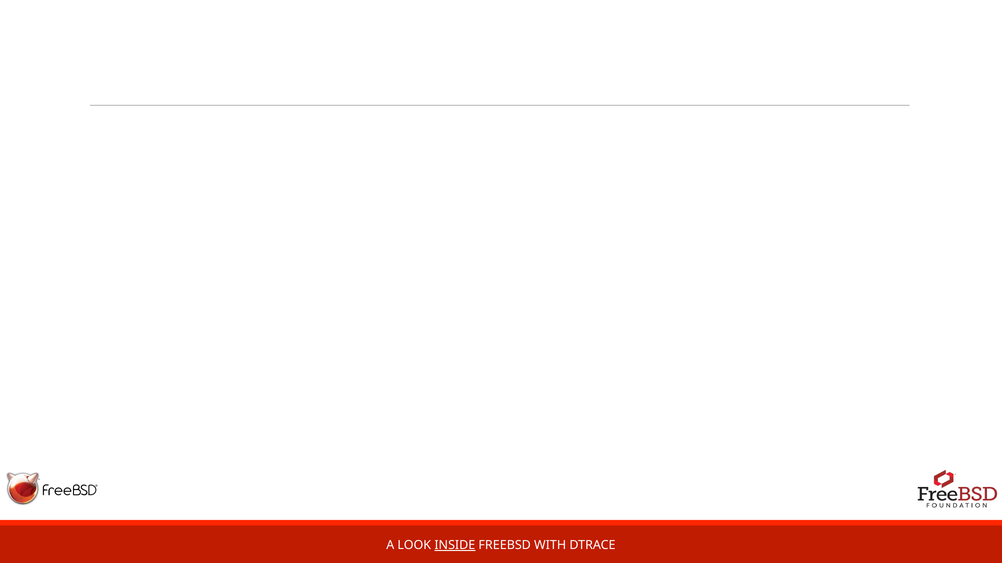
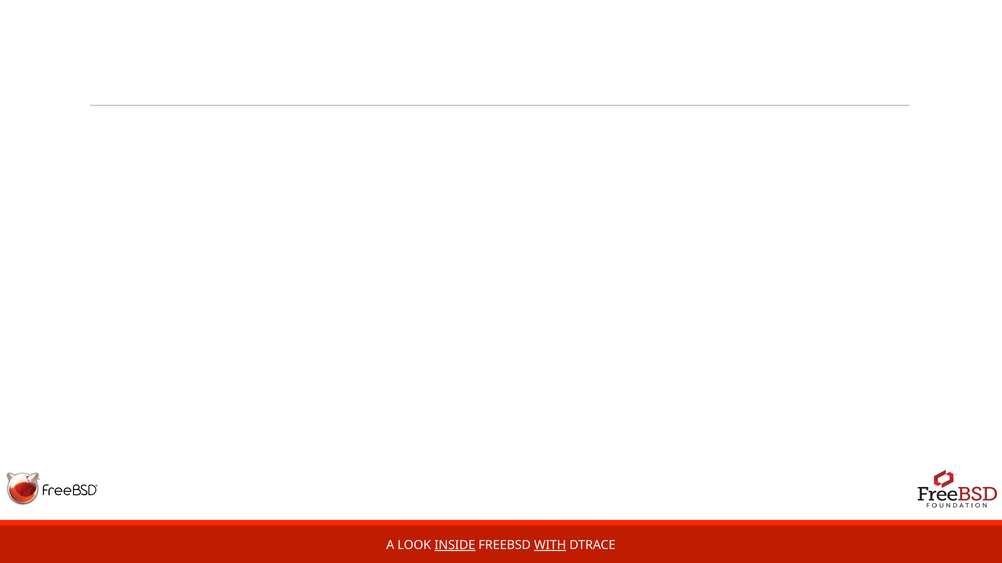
WITH underline: none -> present (550, 546)
